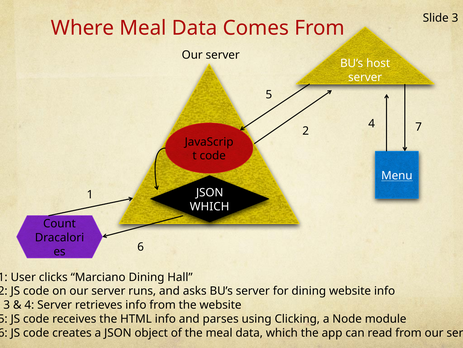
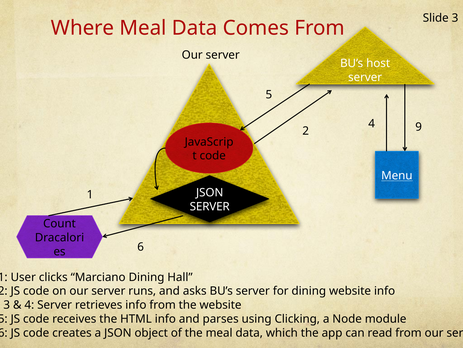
7: 7 -> 9 (419, 127)
WHICH: WHICH -> SERVER (210, 206)
